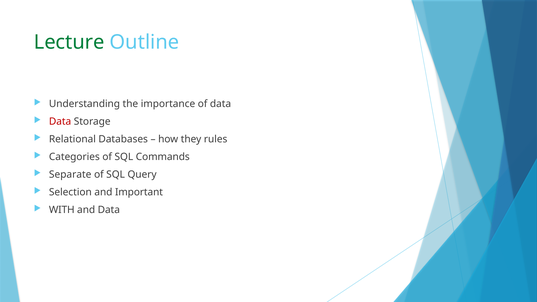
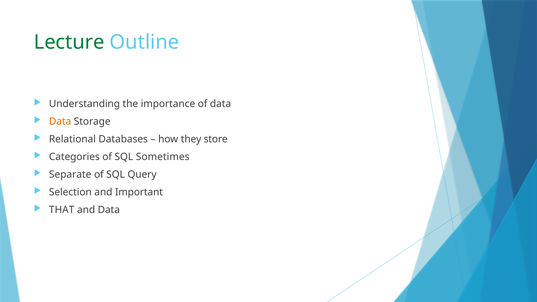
Data colour: red -> orange (60, 122)
rules: rules -> store (216, 139)
Commands: Commands -> Sometimes (163, 157)
WITH: WITH -> THAT (62, 210)
